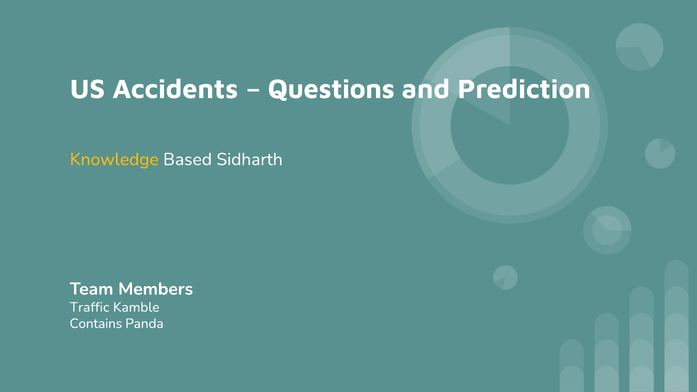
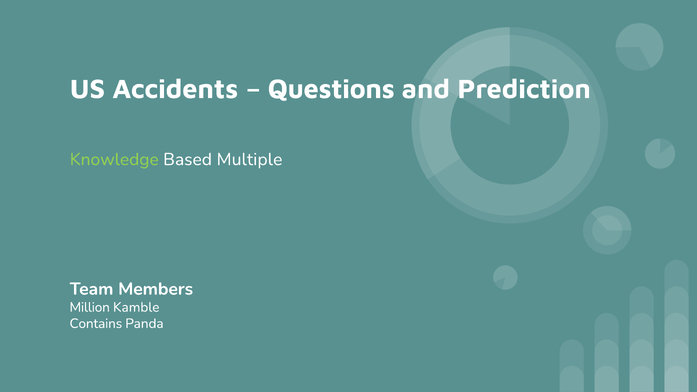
Knowledge colour: yellow -> light green (114, 159)
Sidharth: Sidharth -> Multiple (250, 159)
Traffic: Traffic -> Million (90, 307)
